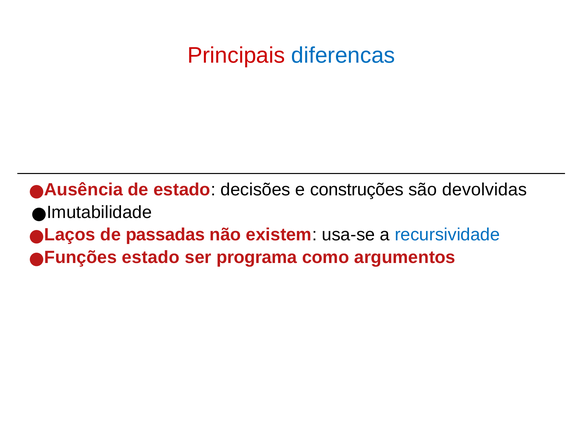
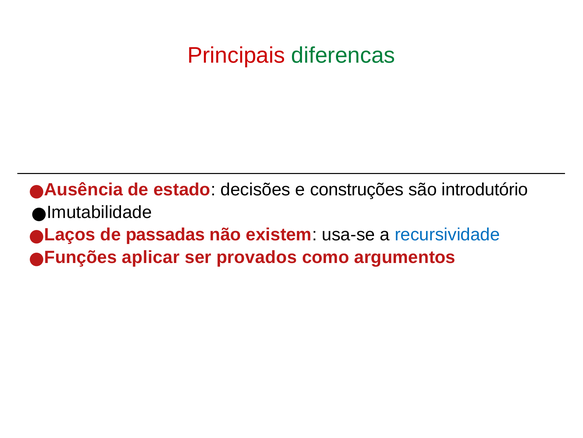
diferencas colour: blue -> green (343, 55)
devolvidas: devolvidas -> introdutório (485, 190)
estado: estado -> aplicar (151, 257)
programa: programa -> provados (257, 257)
